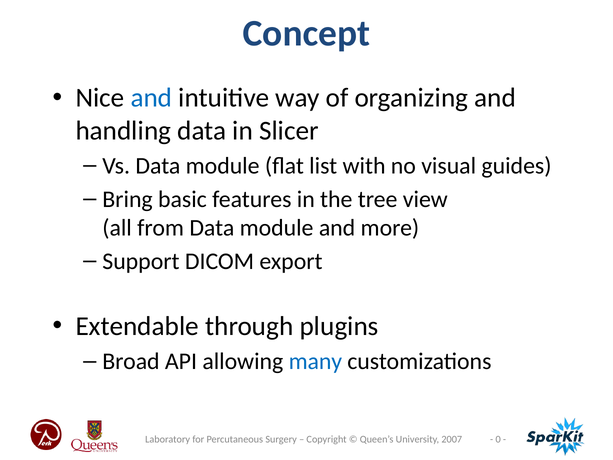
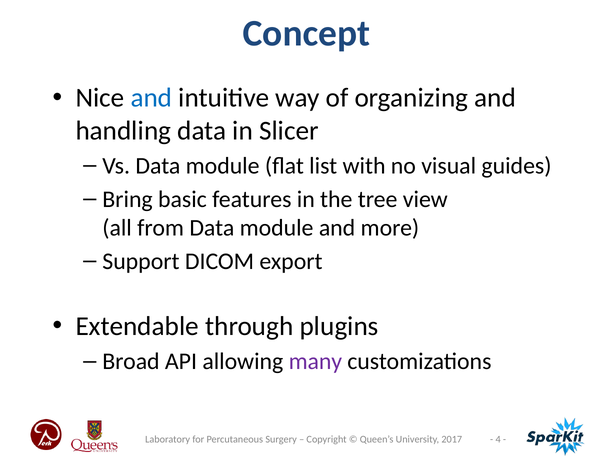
many colour: blue -> purple (315, 361)
0: 0 -> 4 (498, 439)
2007: 2007 -> 2017 (452, 439)
